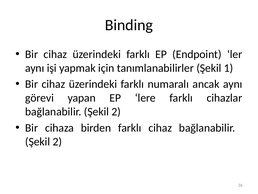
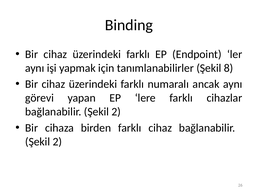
1: 1 -> 8 (229, 68)
